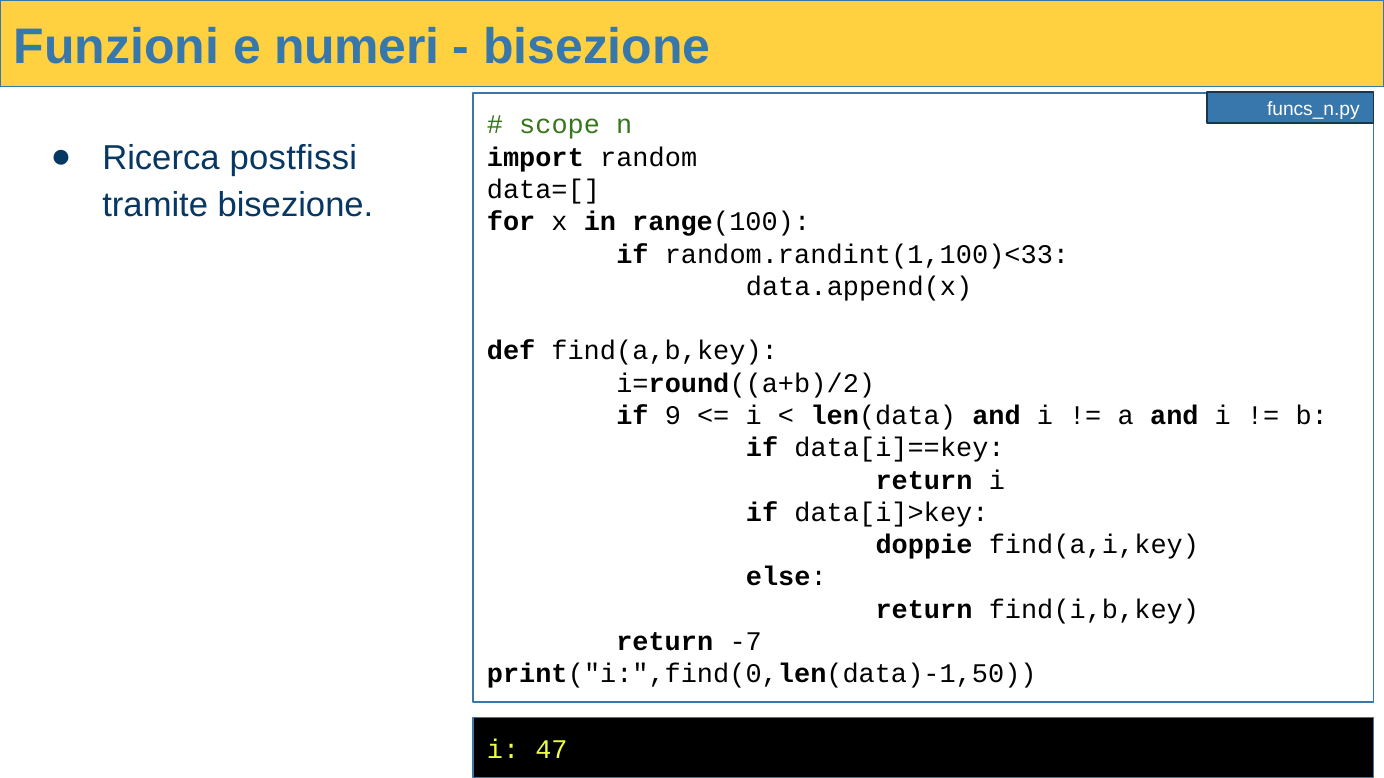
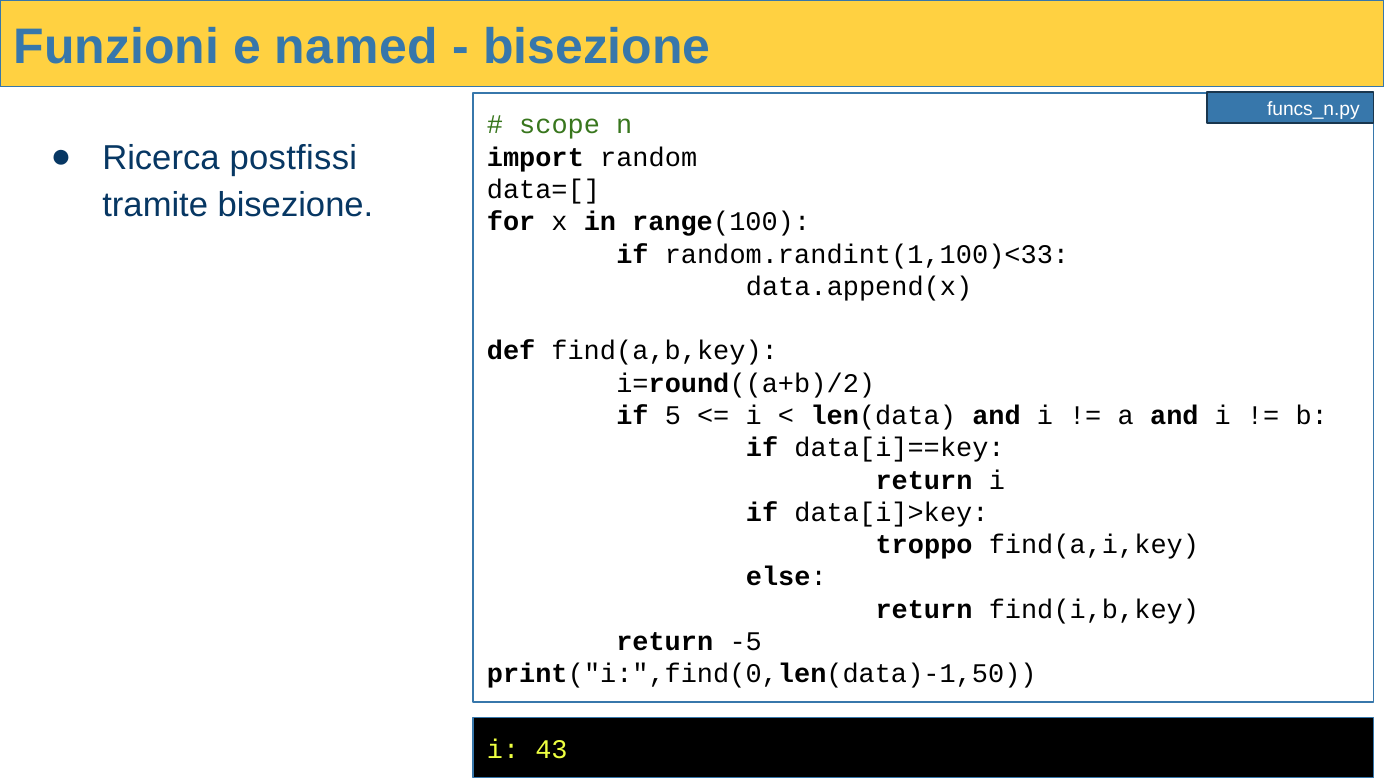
numeri: numeri -> named (356, 47)
9: 9 -> 5 (673, 416)
doppie: doppie -> troppo (924, 545)
-7: -7 -> -5 (746, 642)
47: 47 -> 43 (551, 750)
